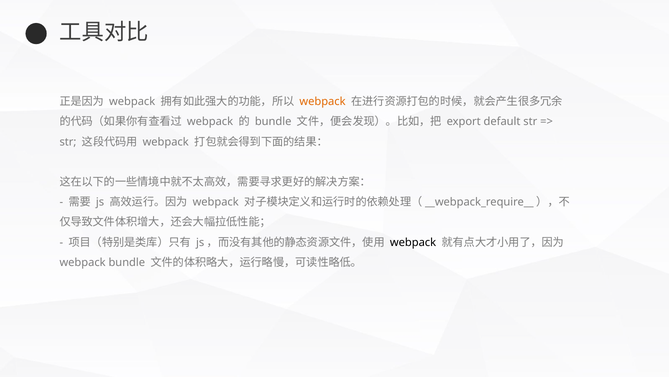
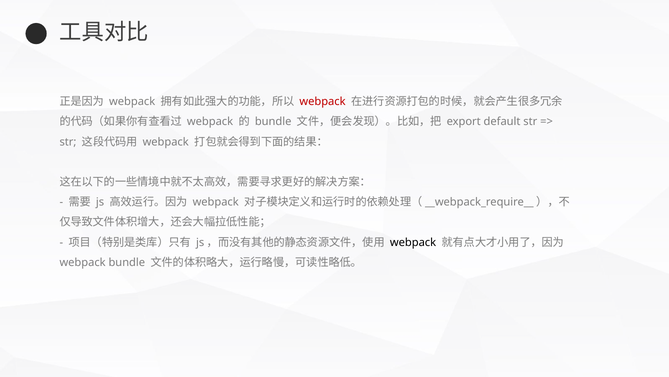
webpack colour: orange -> red (323, 102)
